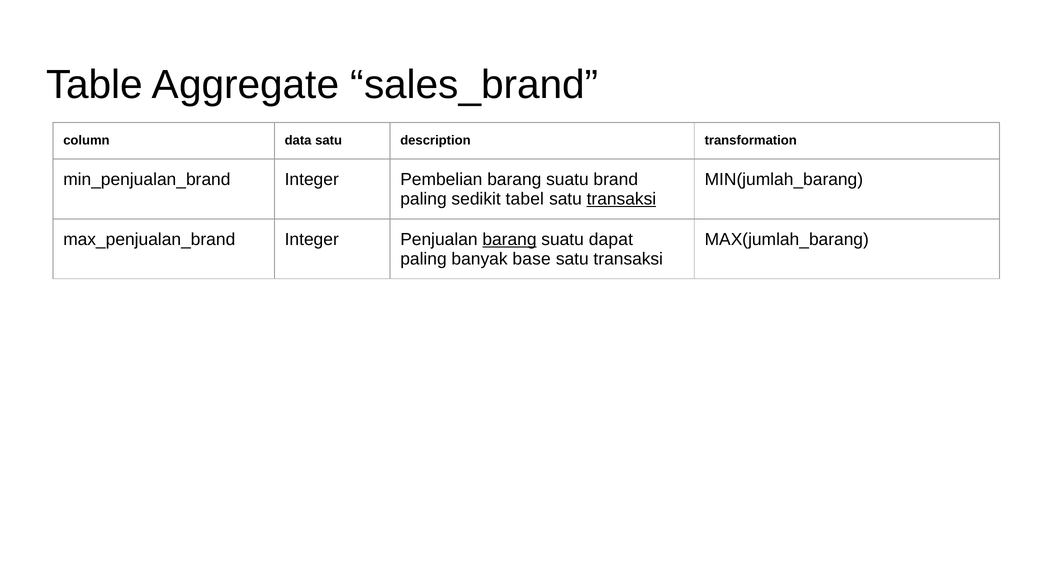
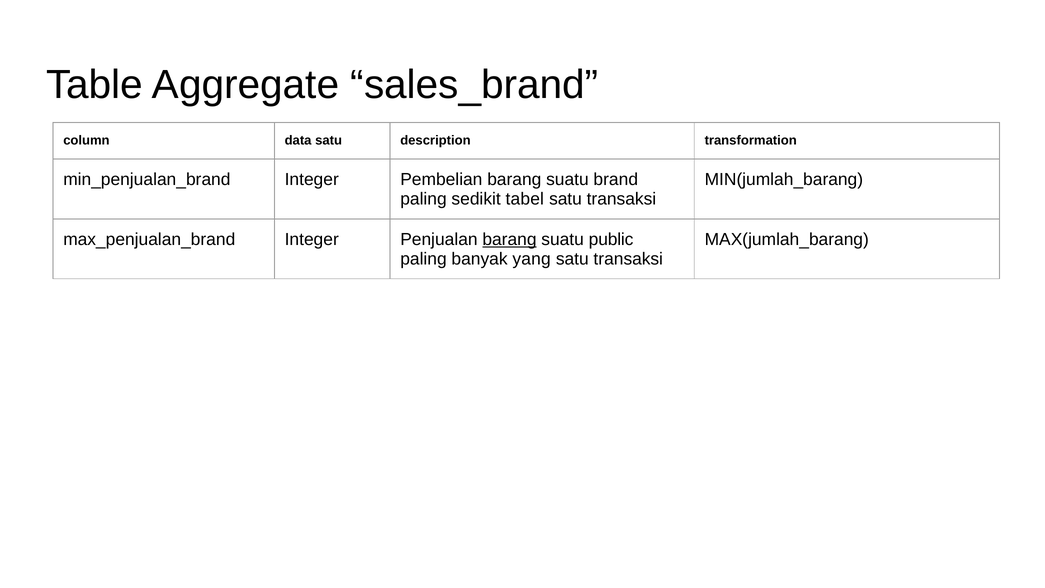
transaksi underline: present -> none (621, 199)
dapat: dapat -> public (611, 239)
base: base -> yang (532, 259)
